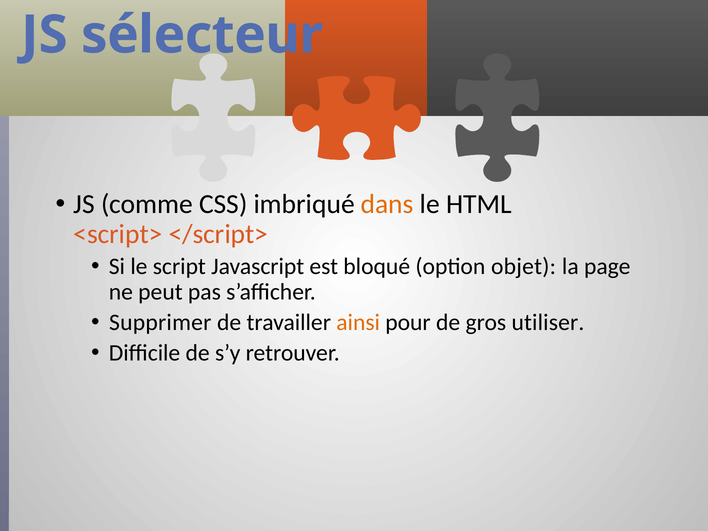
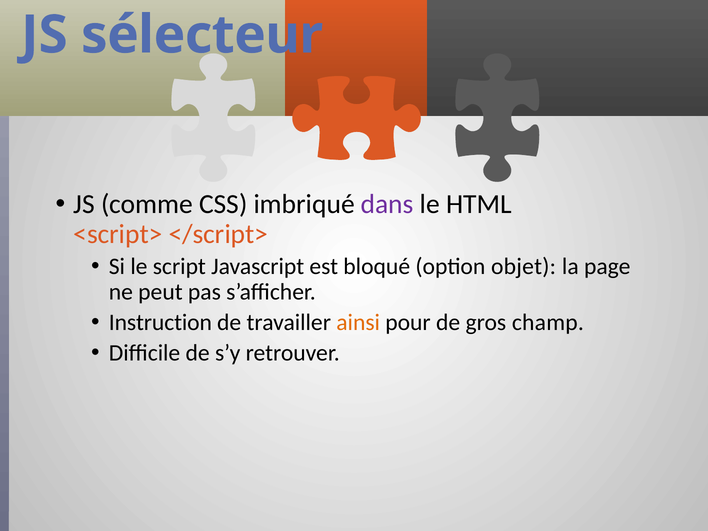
dans colour: orange -> purple (387, 204)
Supprimer: Supprimer -> Instruction (160, 322)
utiliser: utiliser -> champ (548, 322)
